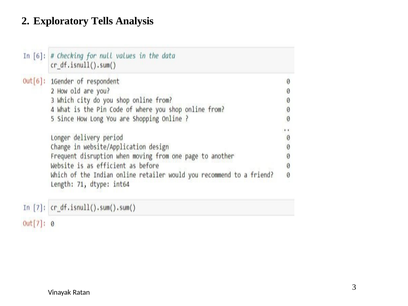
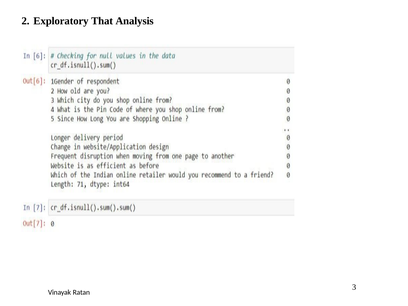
Tells: Tells -> That (102, 21)
